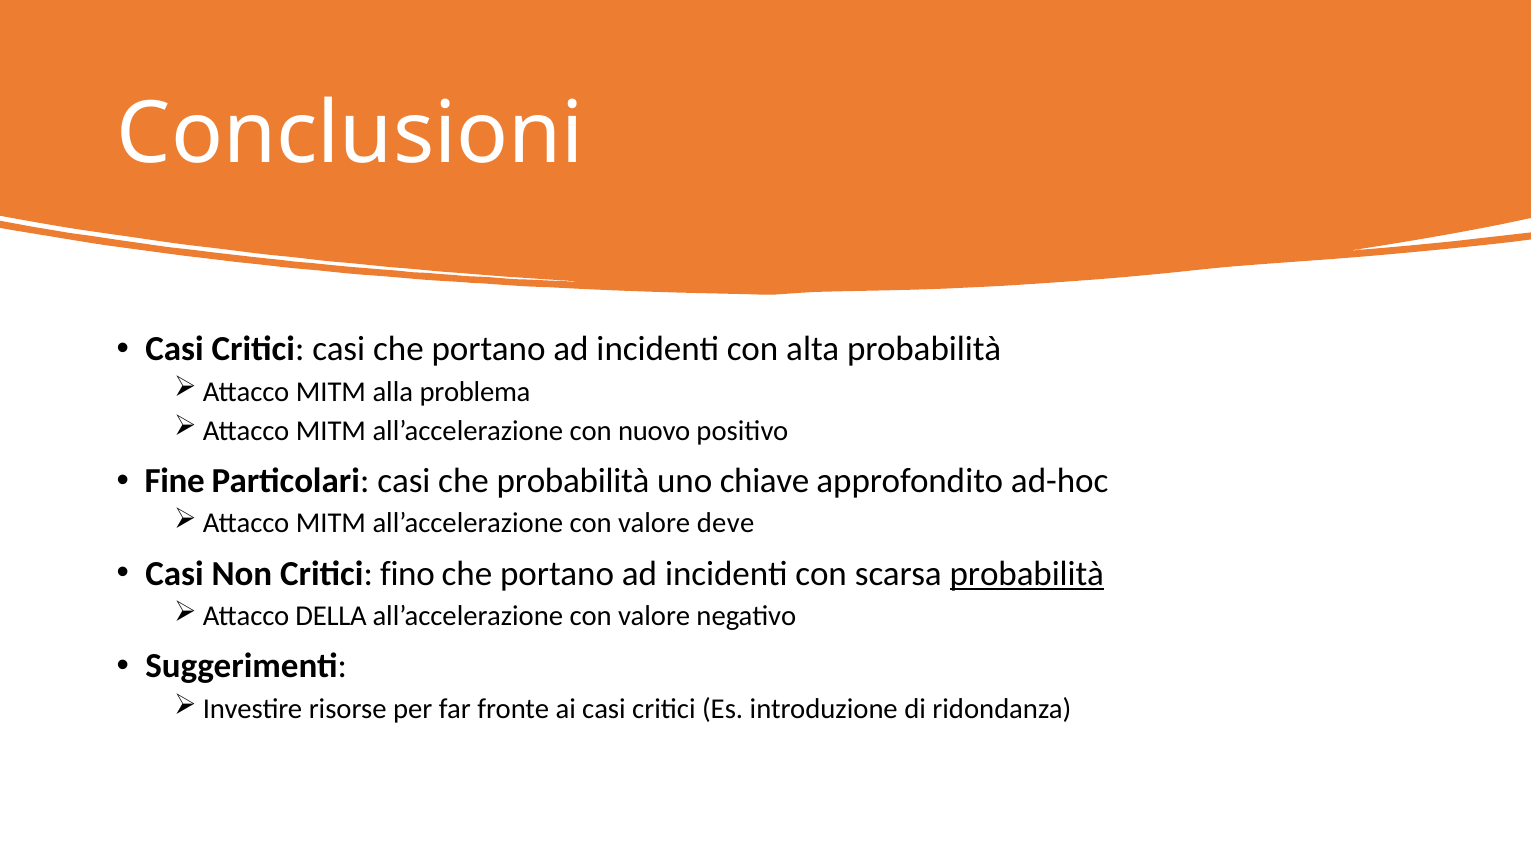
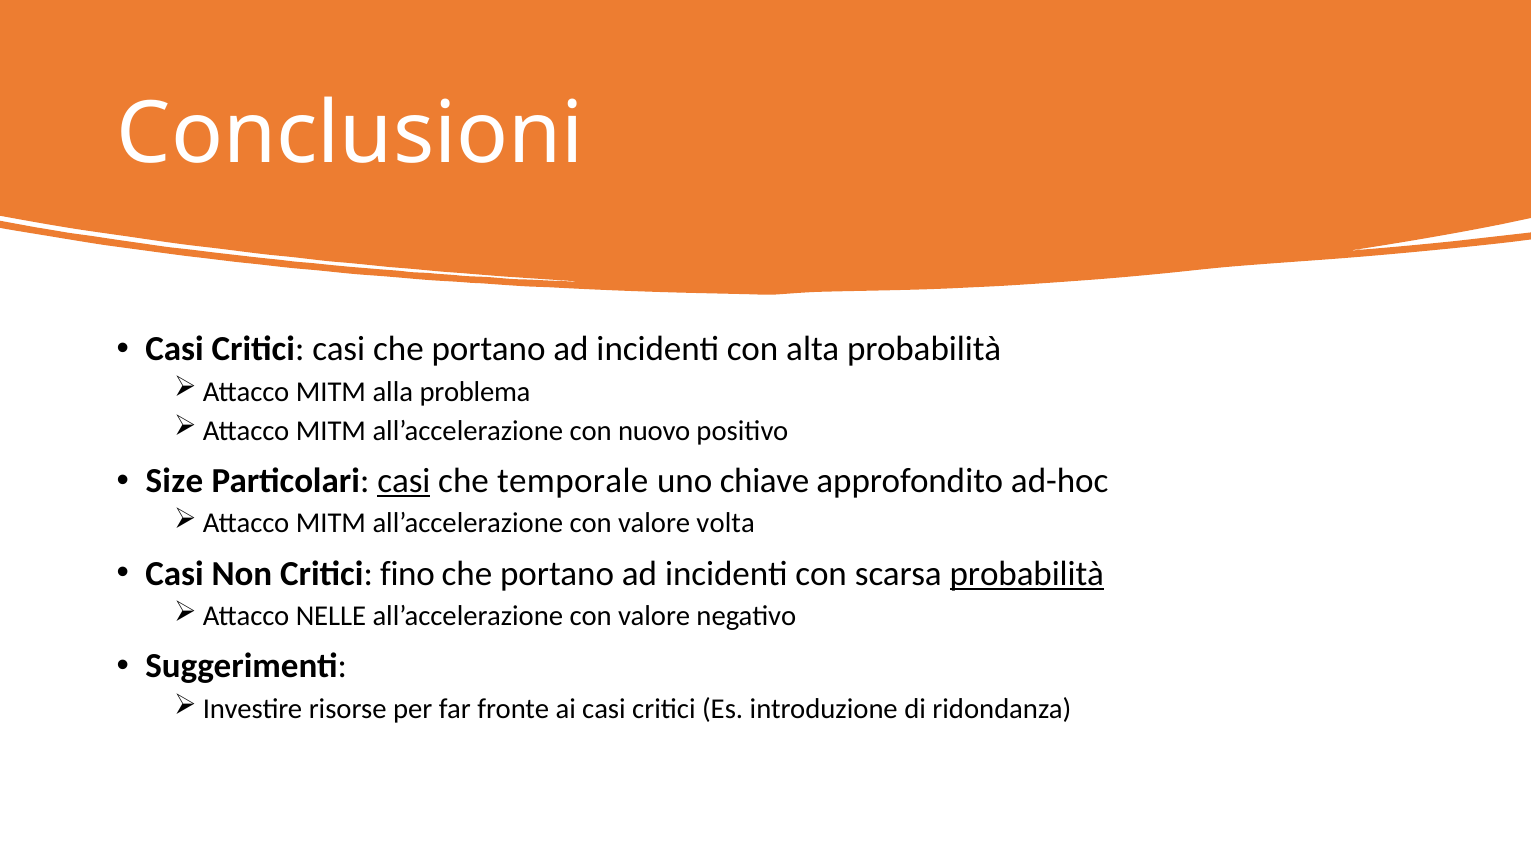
Fine: Fine -> Size (174, 481)
casi underline: none -> present (404, 481)
che probabilità: probabilità -> temporale (573, 481)
deve: deve -> volta (726, 523)
DELLA: DELLA -> NELLE (331, 616)
